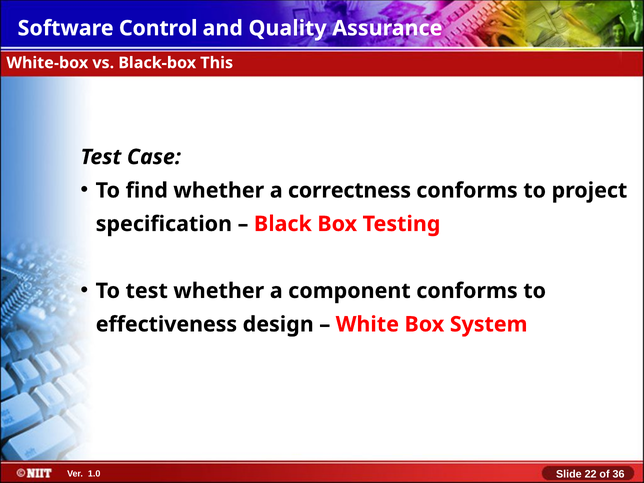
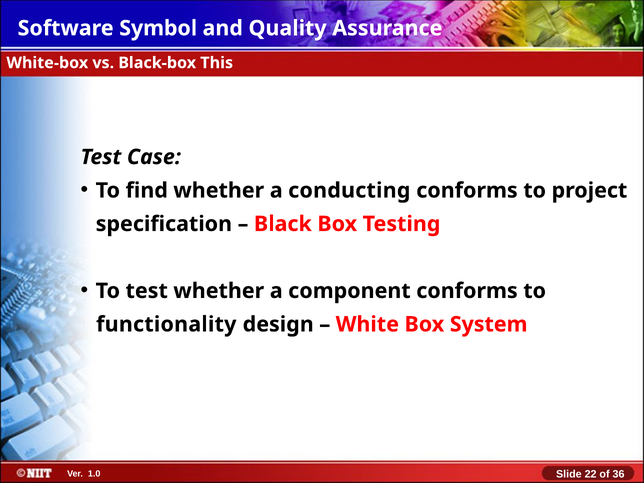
Control: Control -> Symbol (158, 28)
correctness: correctness -> conducting (349, 190)
effectiveness: effectiveness -> functionality (166, 324)
